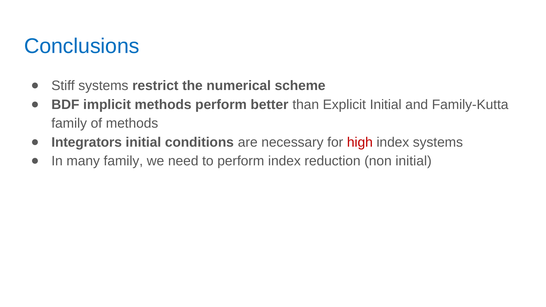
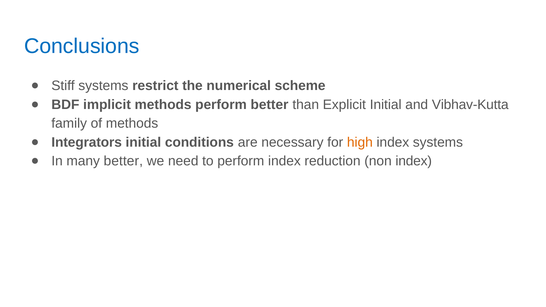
Family-Kutta: Family-Kutta -> Vibhav-Kutta (470, 105)
high colour: red -> orange (360, 142)
many family: family -> better (123, 161)
non initial: initial -> index (414, 161)
